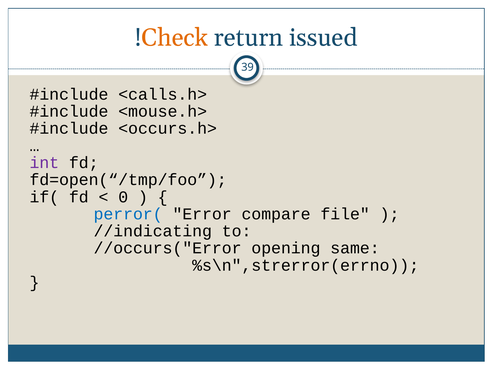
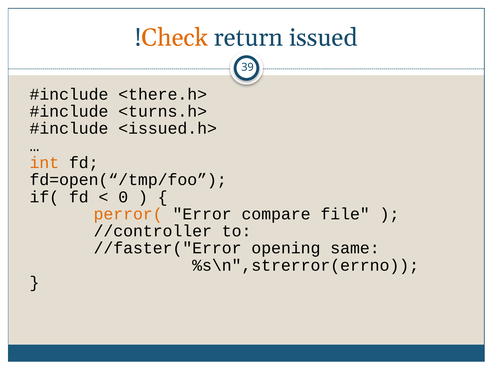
<calls.h>: <calls.h> -> <there.h> (163, 94)
<mouse.h>: <mouse.h> -> <turns.h> (163, 111)
<occurs.h>: <occurs.h> -> <issued.h> (168, 128)
int colour: purple -> orange (44, 163)
perror( colour: blue -> orange (128, 214)
//indicating: //indicating -> //controller (153, 231)
//occurs("Error: //occurs("Error -> //faster("Error (168, 248)
